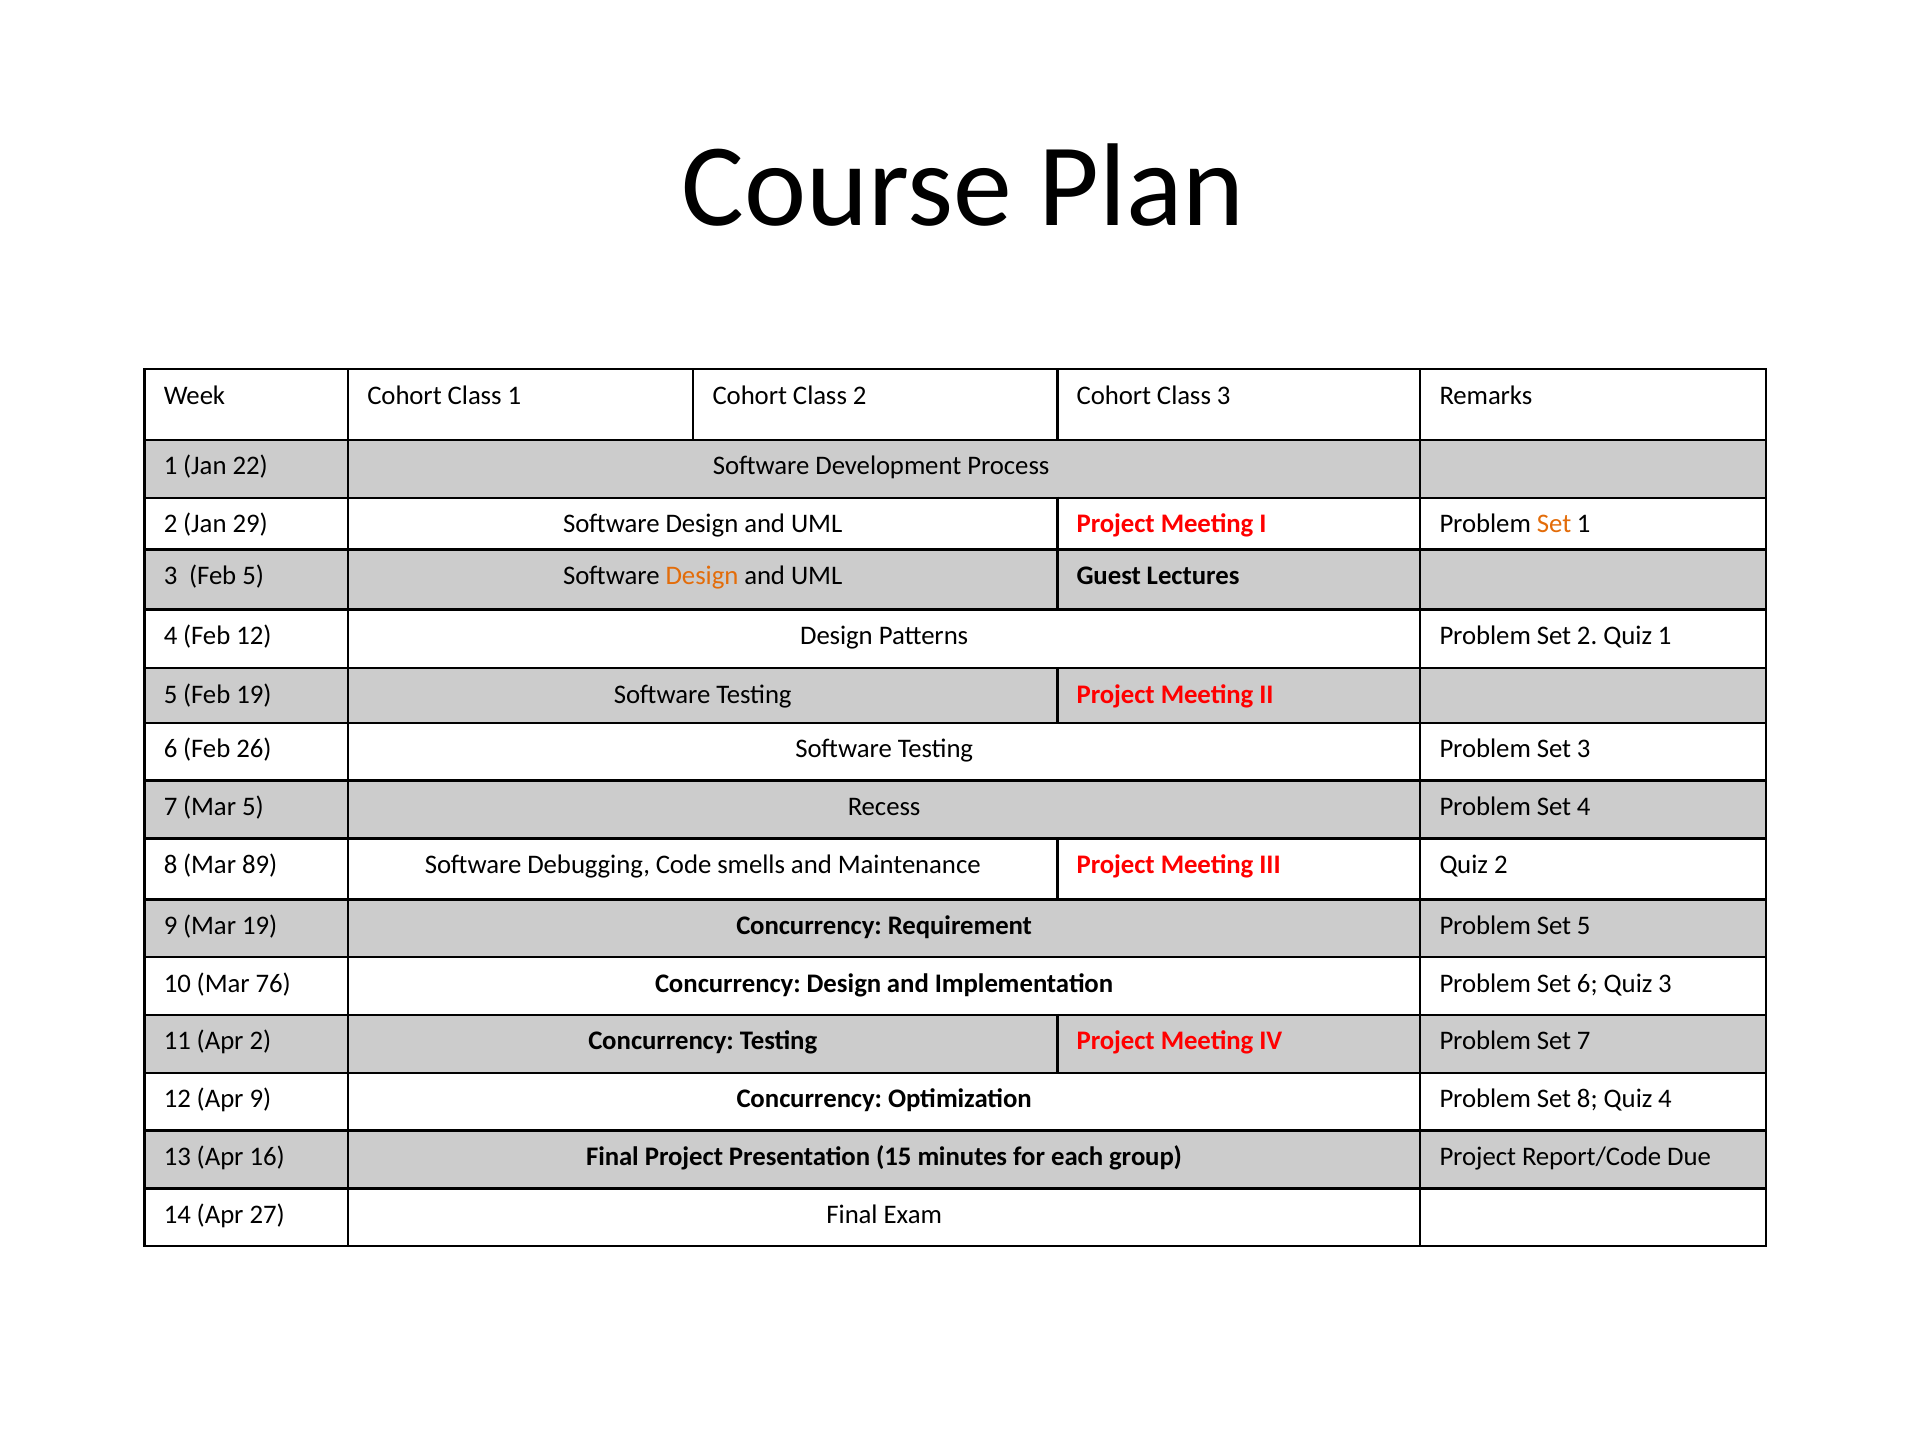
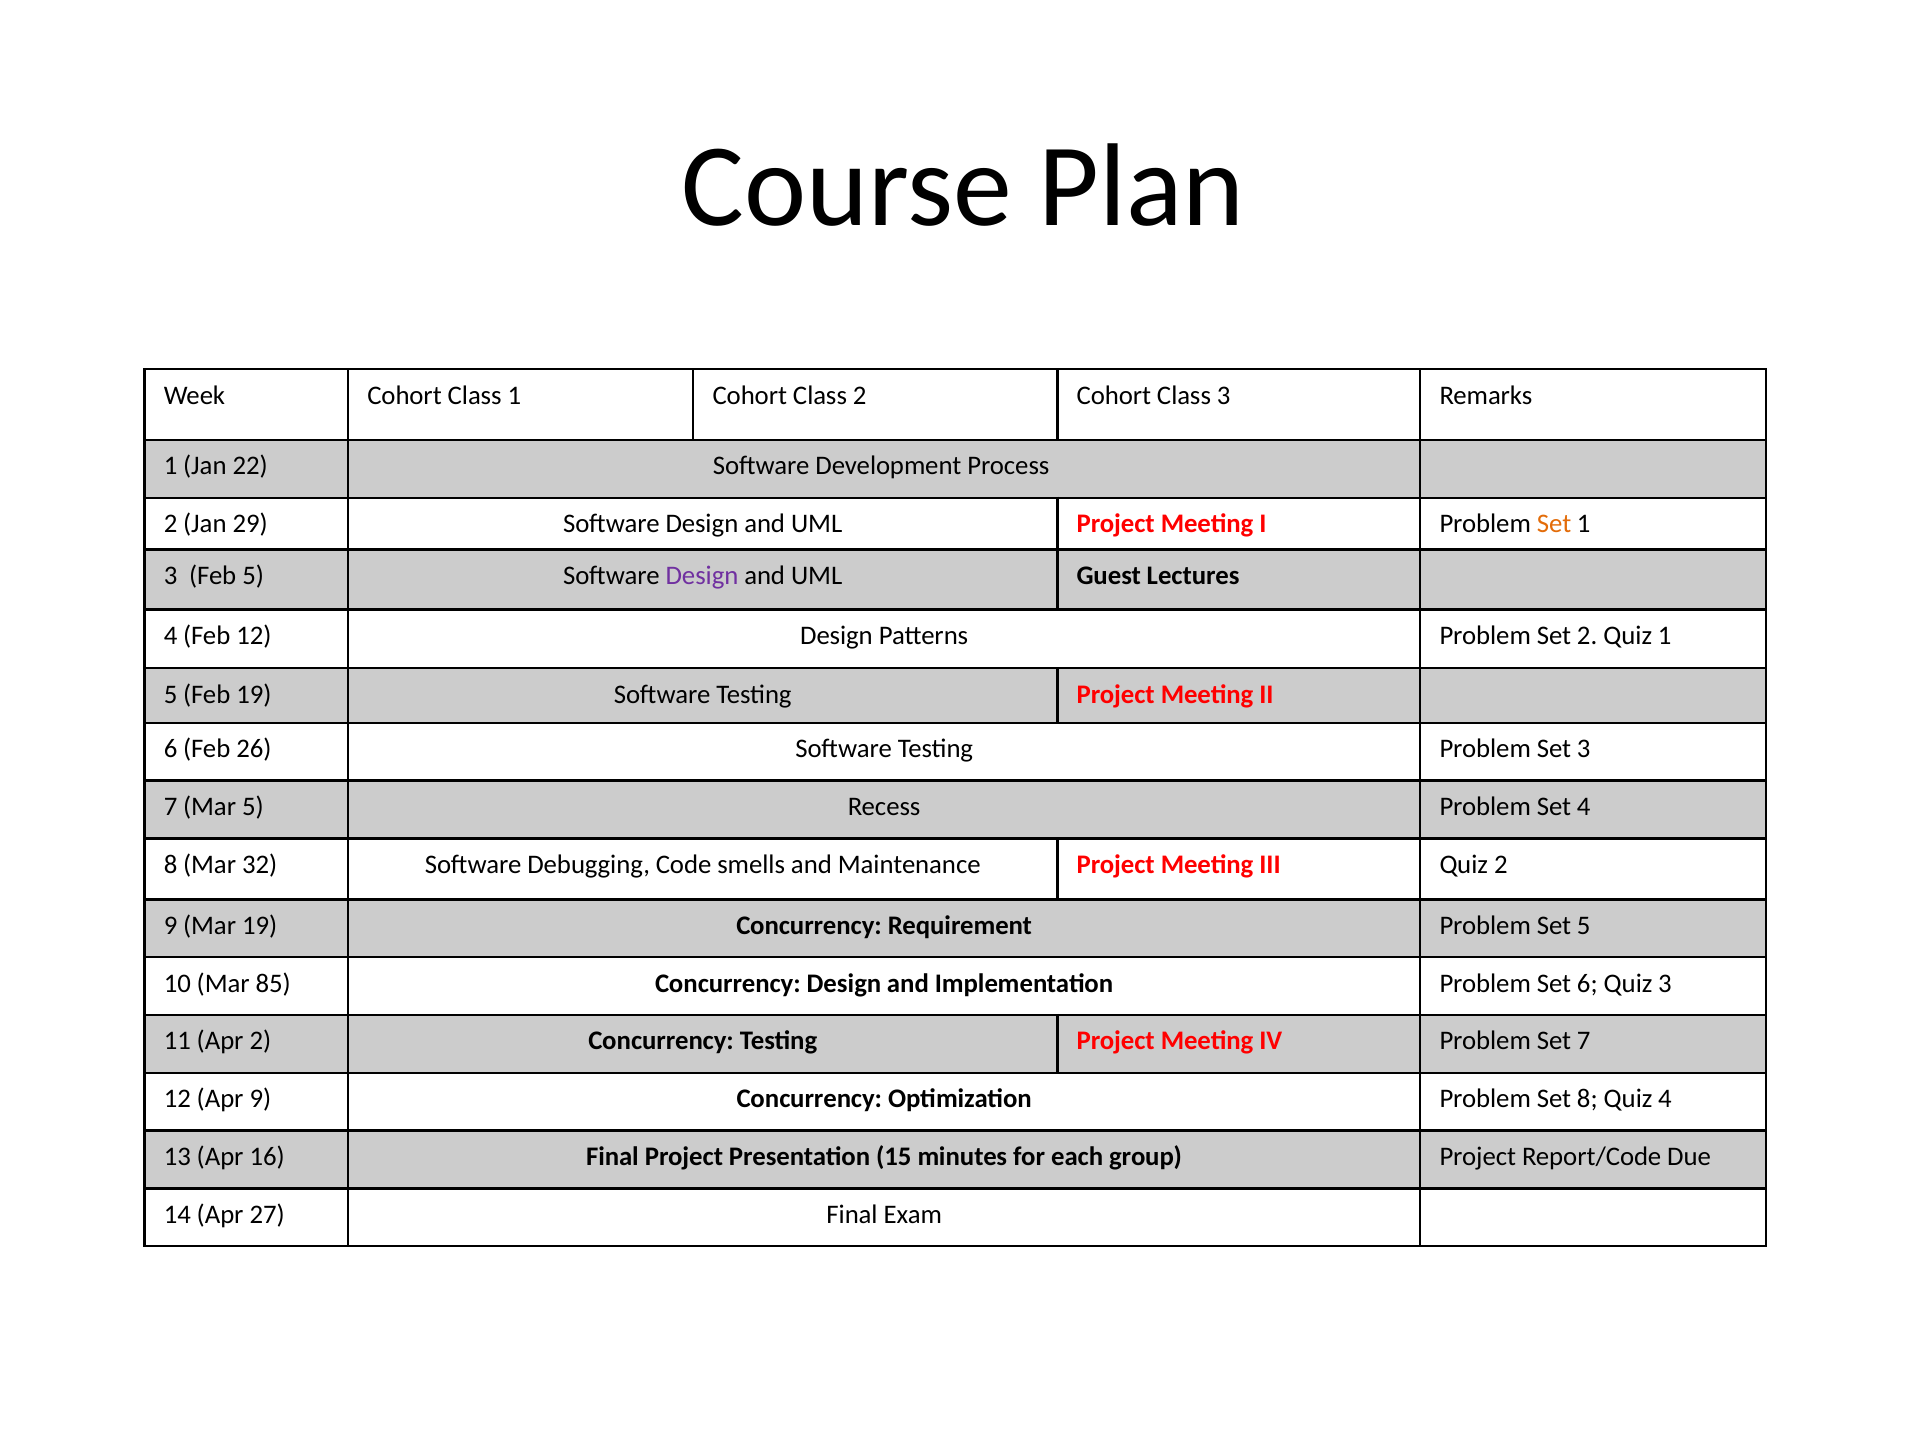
Design colour: orange -> purple (702, 576)
89: 89 -> 32 (260, 865)
76: 76 -> 85 (273, 983)
